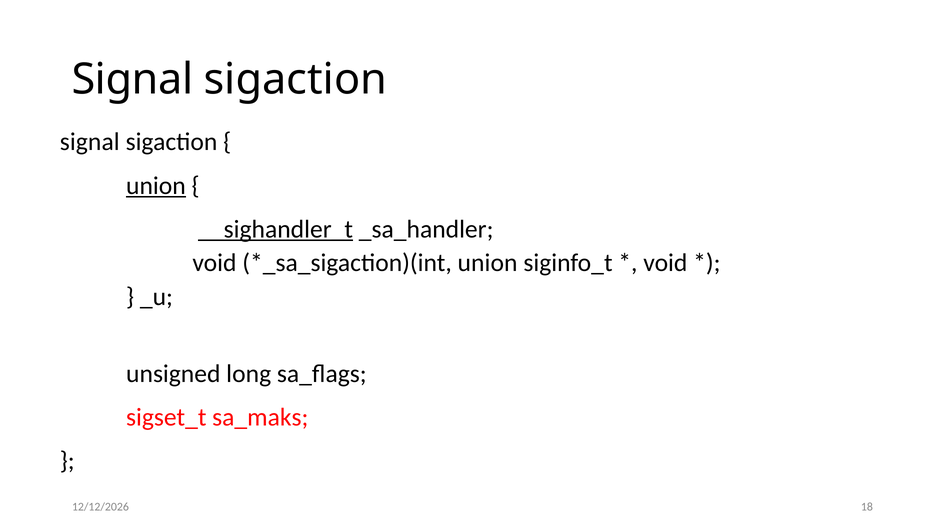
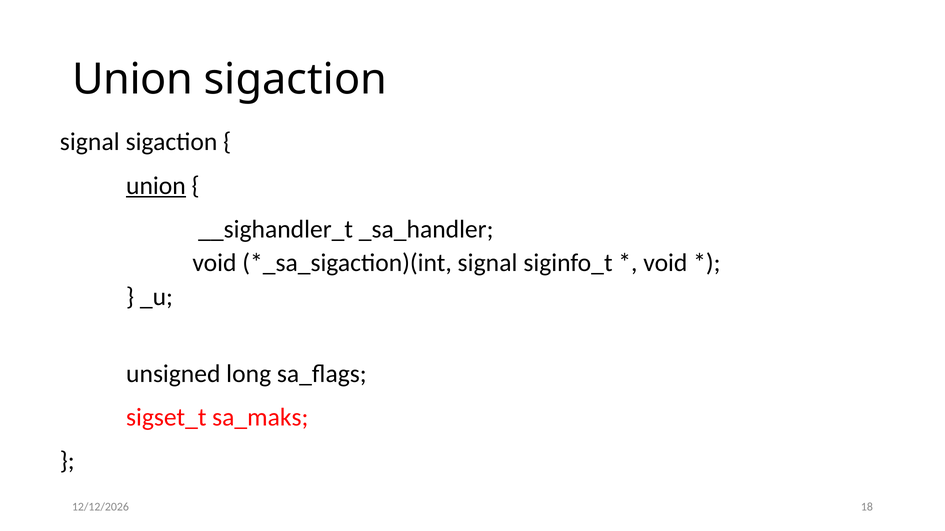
Signal: Signal -> Union (132, 79)
__sighandler_t underline: present -> none (276, 229)
union: union -> signal (488, 263)
